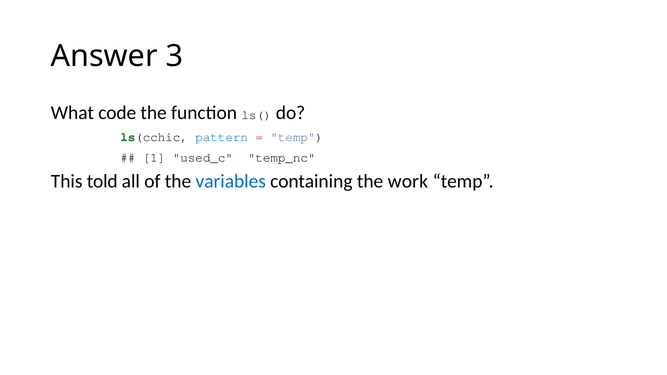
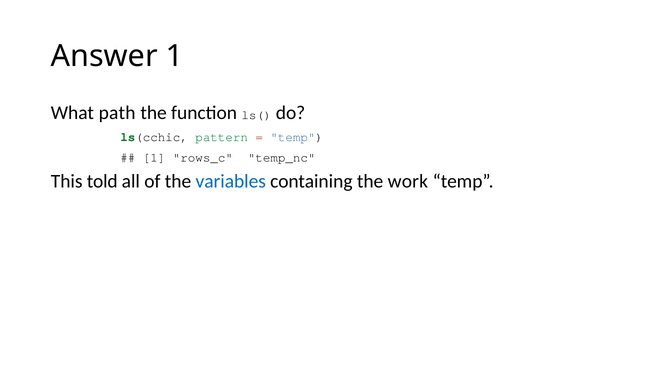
Answer 3: 3 -> 1 (174, 56)
code: code -> path (117, 113)
pattern colour: blue -> green (222, 137)
used_c: used_c -> rows_c (203, 157)
